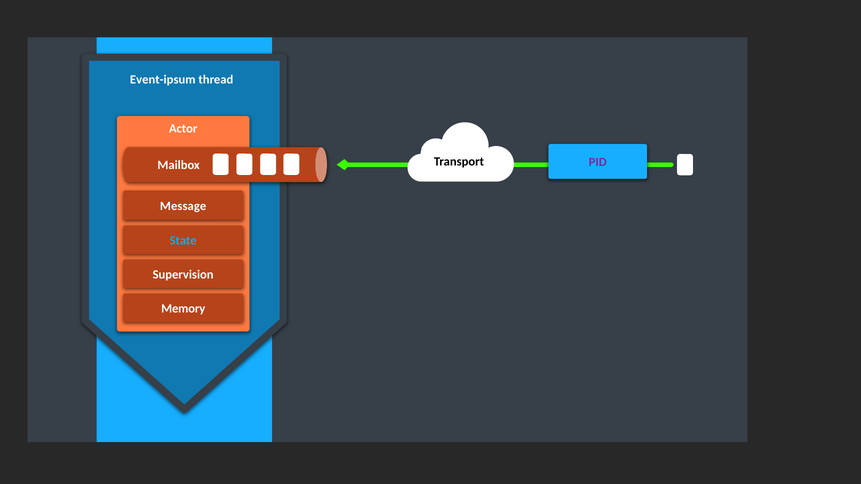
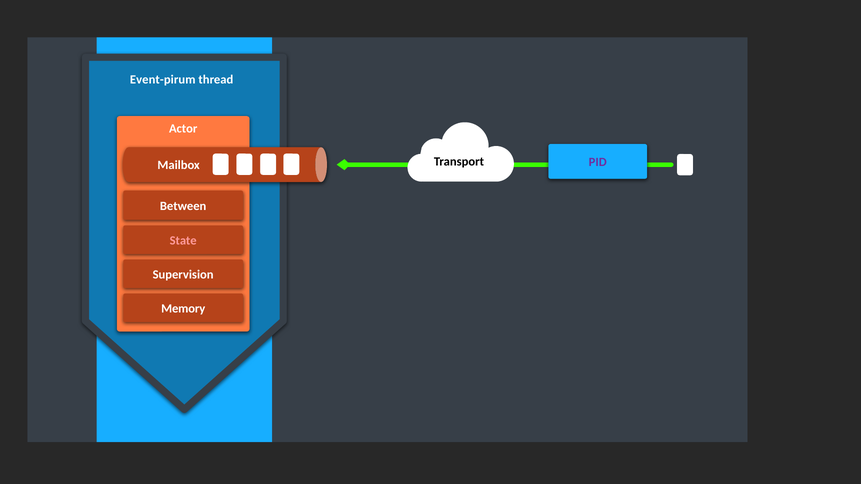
Event-ipsum: Event-ipsum -> Event-pirum (163, 80)
Message: Message -> Between (183, 206)
State colour: light blue -> pink (183, 241)
